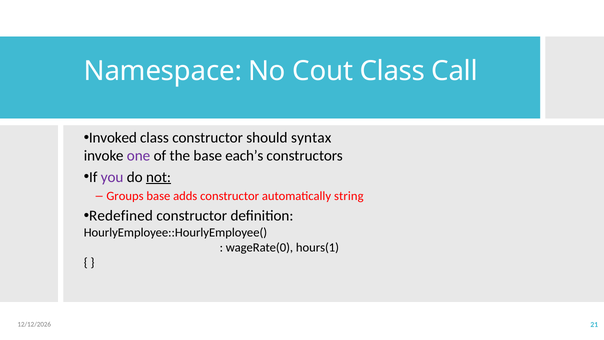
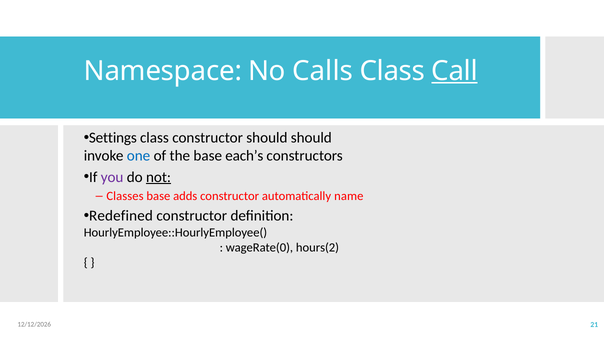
Cout: Cout -> Calls (323, 71)
Call underline: none -> present (455, 71)
Invoked: Invoked -> Settings (113, 138)
should syntax: syntax -> should (311, 138)
one colour: purple -> blue (139, 156)
Groups: Groups -> Classes (125, 196)
string: string -> name (349, 196)
hours(1: hours(1 -> hours(2 (317, 247)
